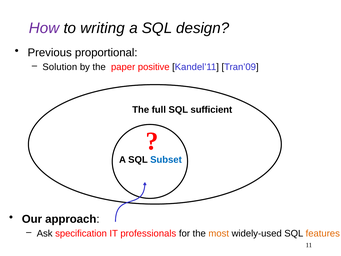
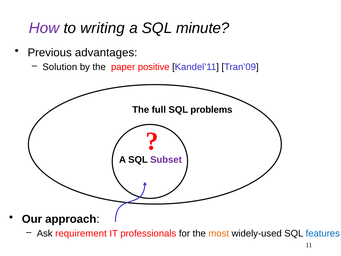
design: design -> minute (203, 28)
proportional: proportional -> advantages (106, 53)
sufficient: sufficient -> problems (211, 110)
Subset colour: blue -> purple (166, 160)
specification: specification -> requirement (81, 233)
features colour: orange -> blue (323, 233)
